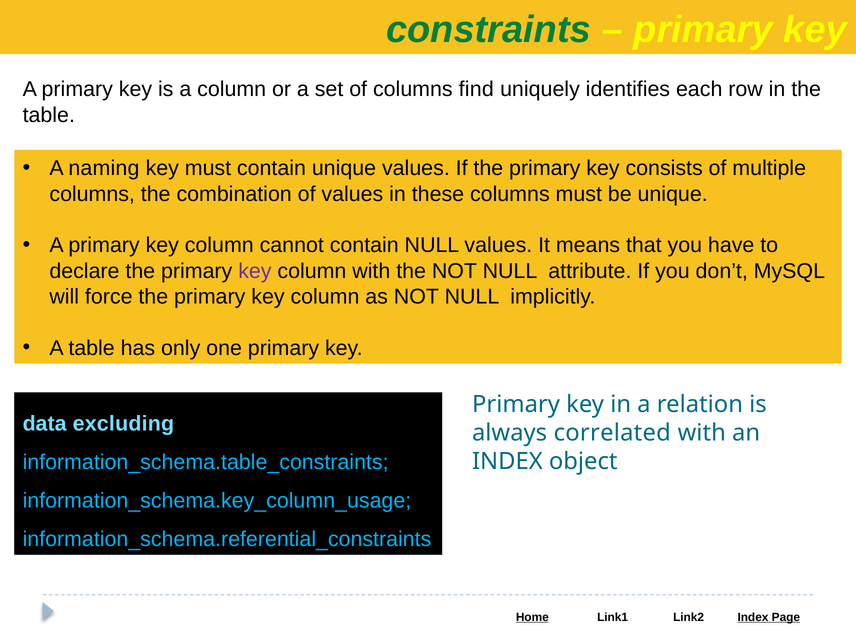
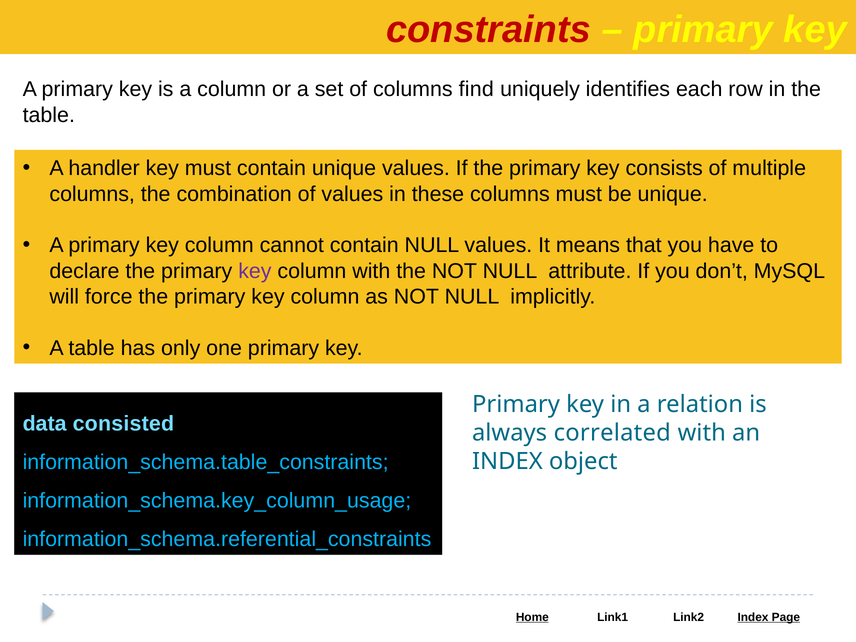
constraints colour: green -> red (488, 30)
naming: naming -> handler (104, 168)
excluding: excluding -> consisted (123, 424)
